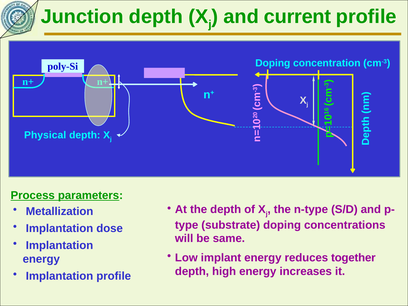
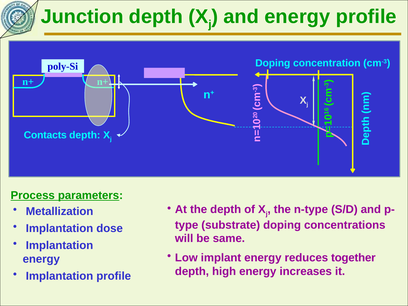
and current: current -> energy (297, 17)
Physical: Physical -> Contacts (45, 135)
